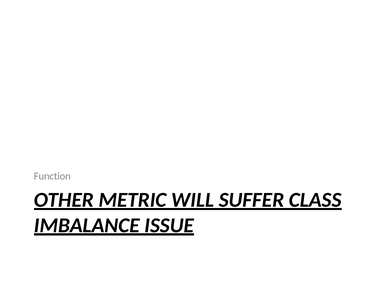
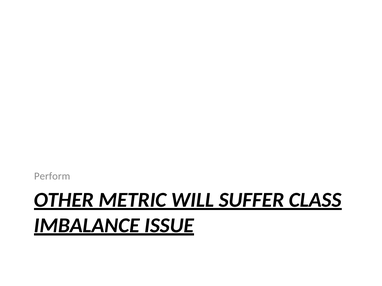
Function: Function -> Perform (52, 177)
